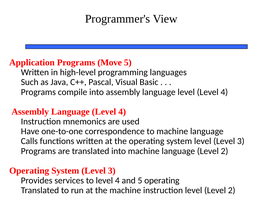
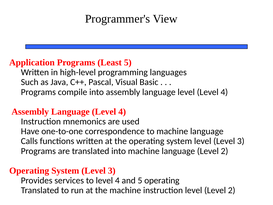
Move: Move -> Least (110, 62)
